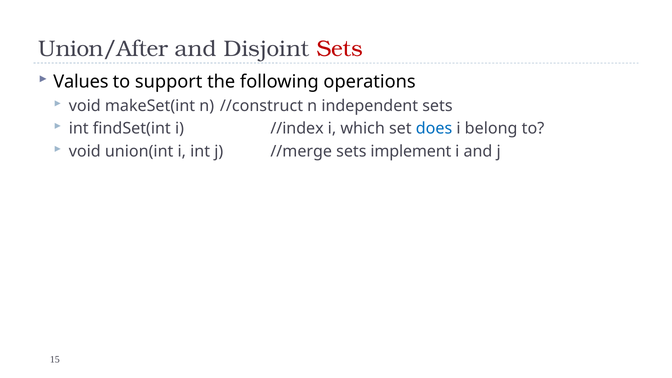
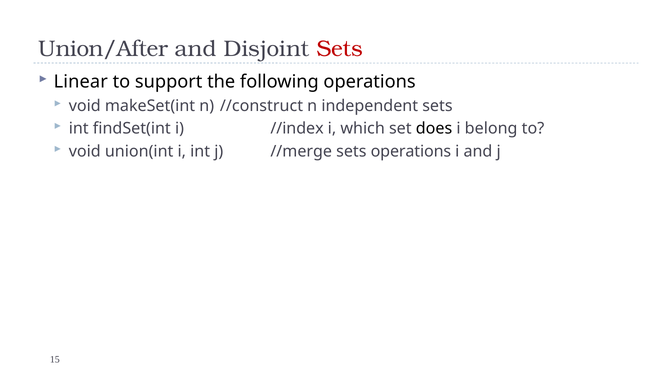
Values: Values -> Linear (81, 82)
does colour: blue -> black (434, 129)
sets implement: implement -> operations (411, 151)
